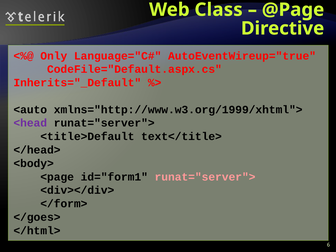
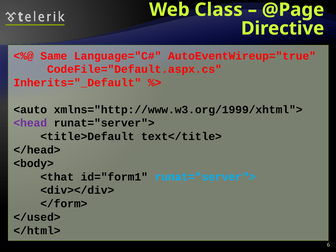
Only: Only -> Same (54, 56)
<page: <page -> <that (57, 177)
runat="server"> colour: pink -> light blue (205, 177)
</goes>: </goes> -> </used> (37, 217)
